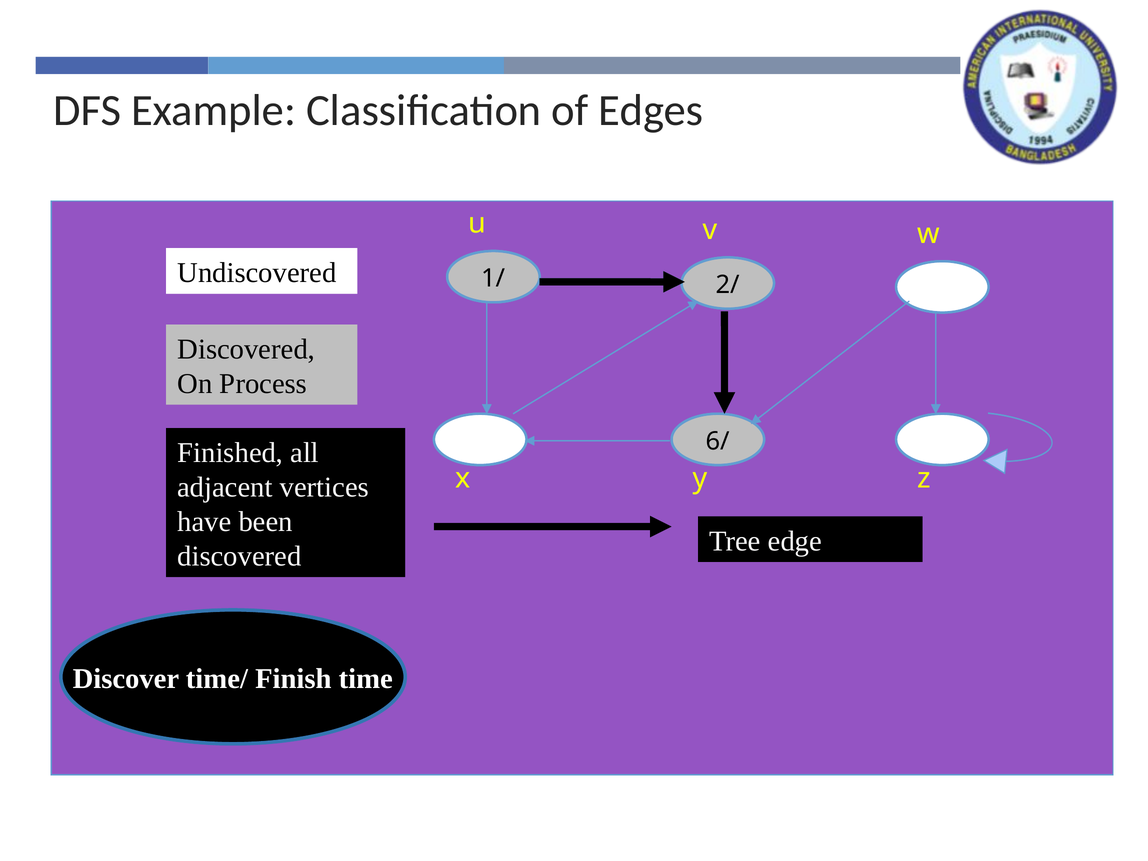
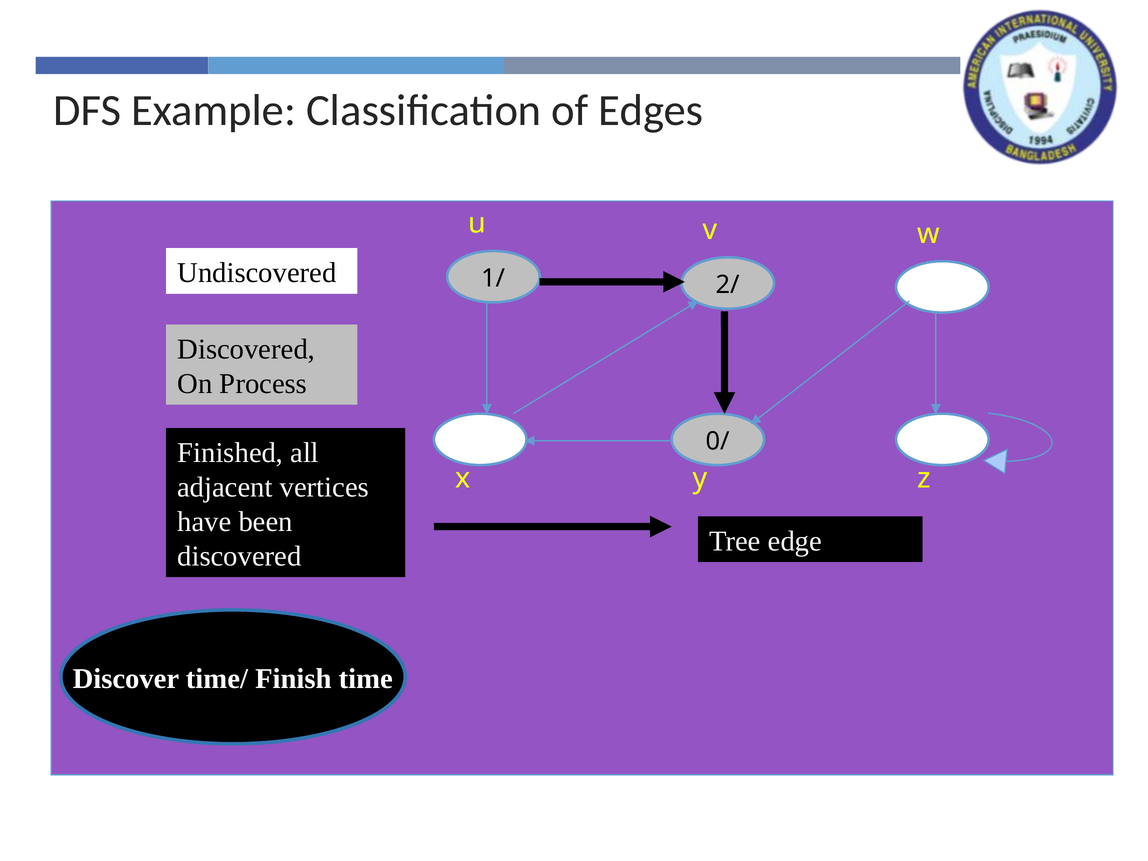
6/: 6/ -> 0/ (718, 441)
